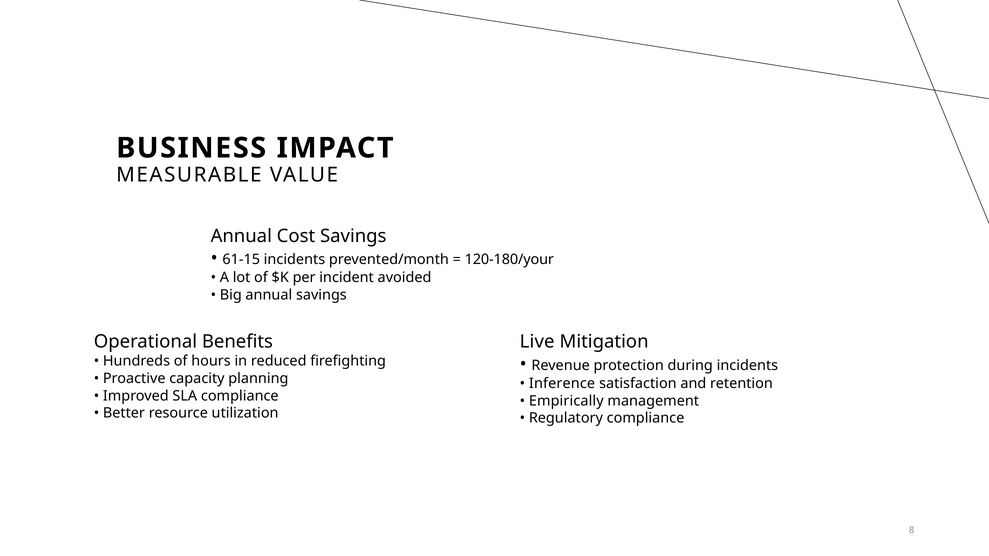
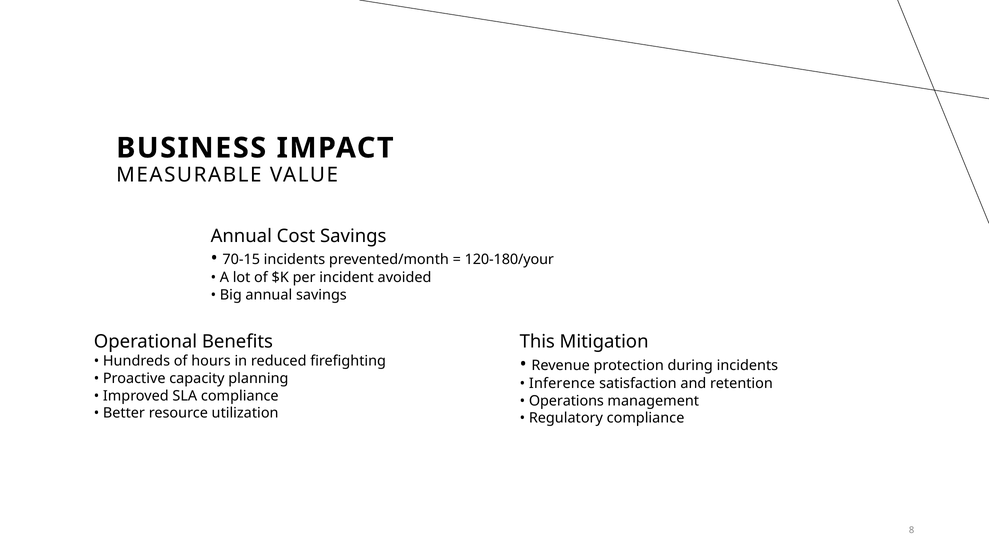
61-15: 61-15 -> 70-15 (241, 260)
Live: Live -> This (537, 342)
Empirically: Empirically -> Operations (566, 401)
